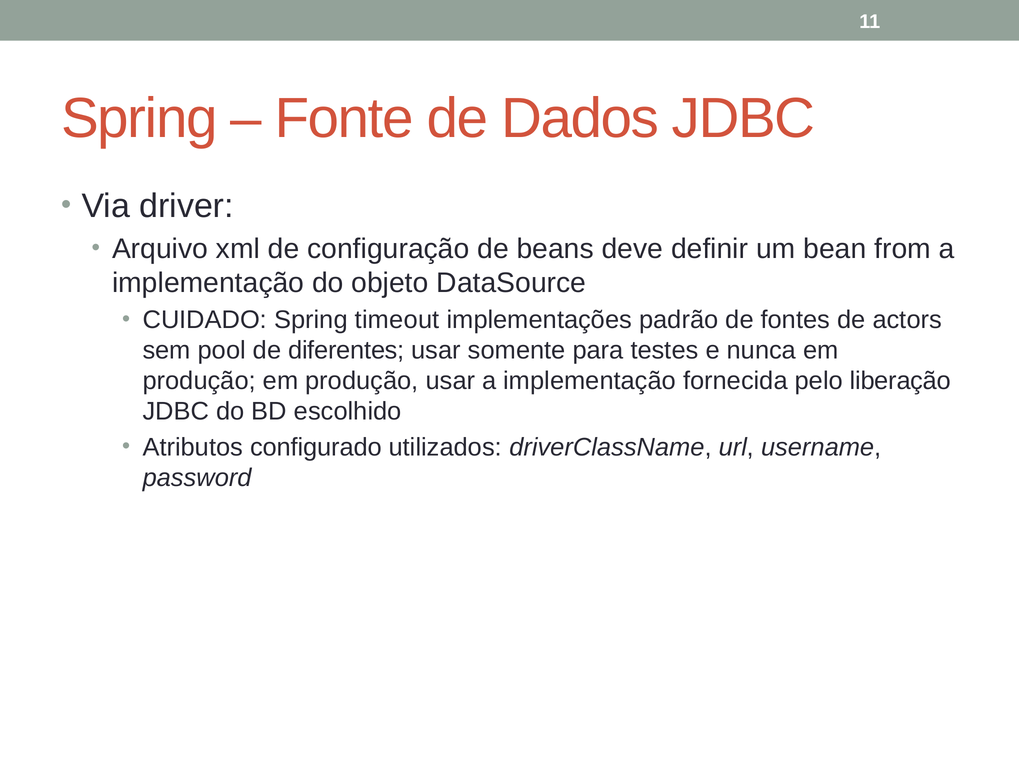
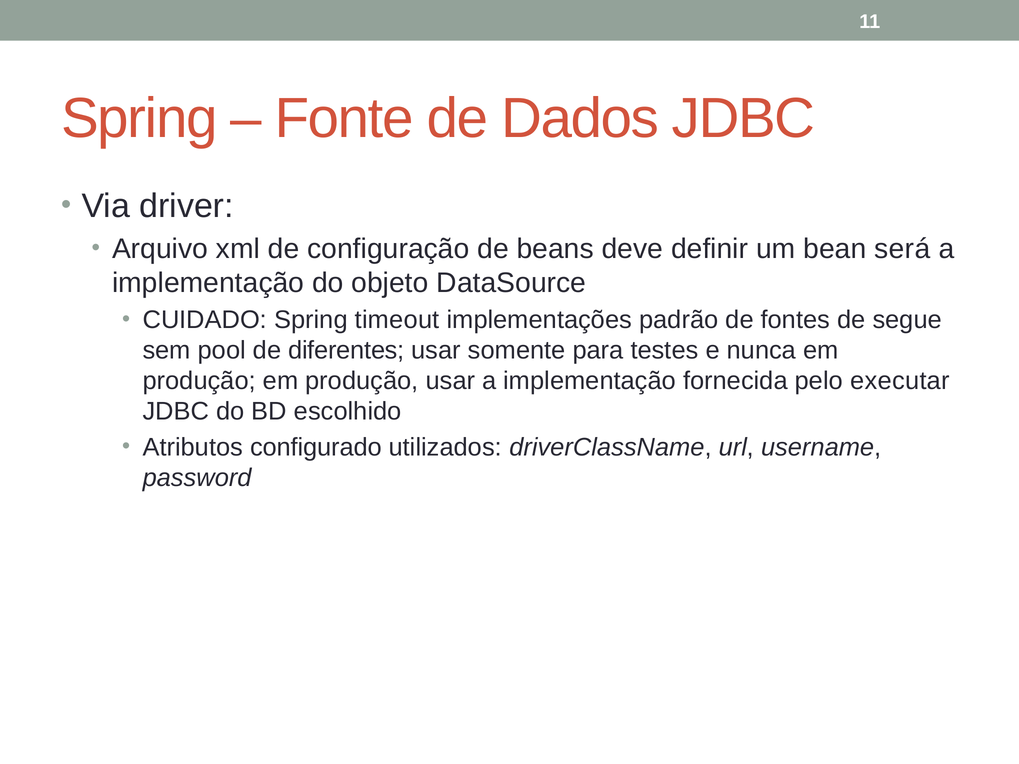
from: from -> será (902, 249)
actors: actors -> segue (907, 320)
liberação: liberação -> executar (900, 381)
